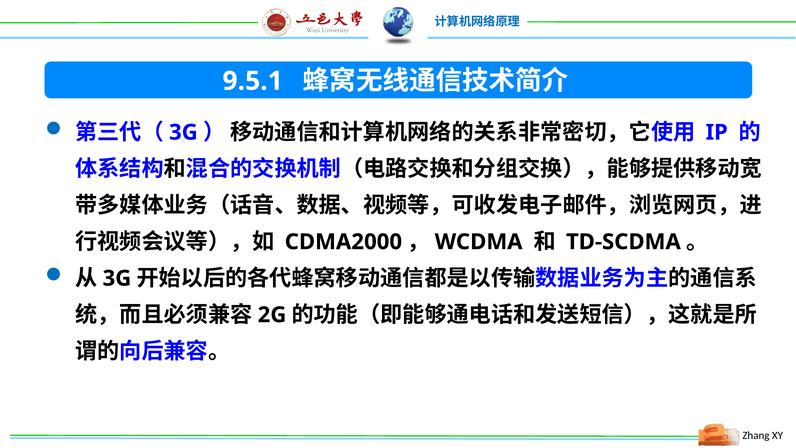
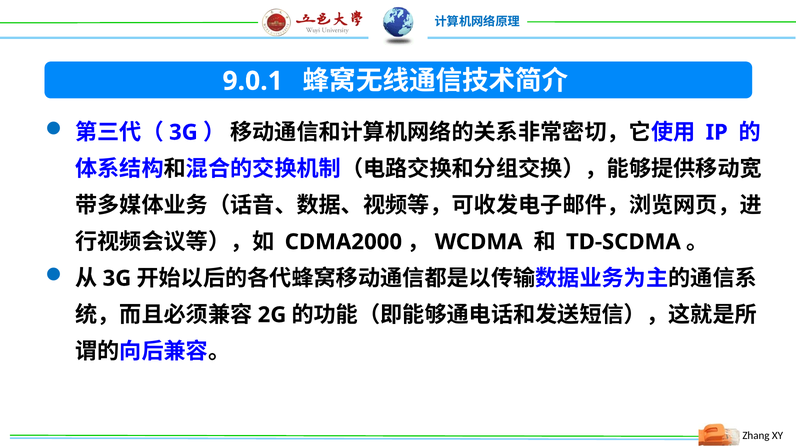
9.5.1: 9.5.1 -> 9.0.1 (253, 81)
